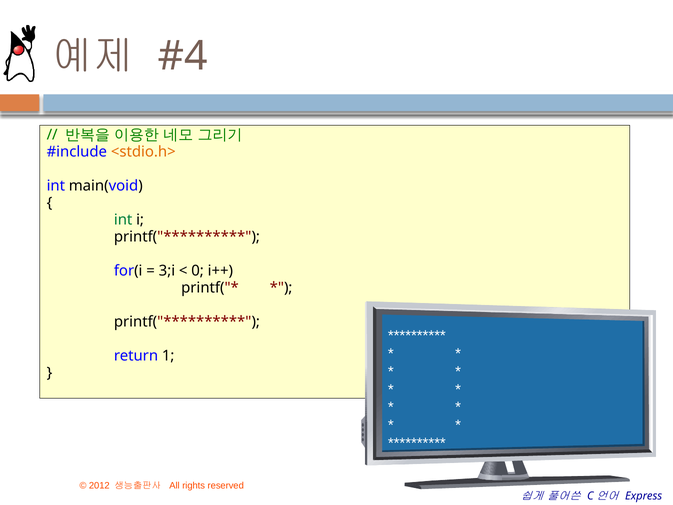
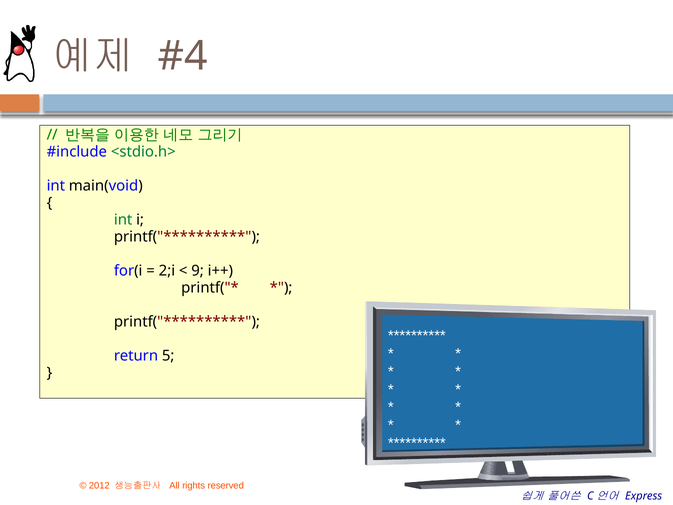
<stdio.h> colour: orange -> green (143, 152)
3;i: 3;i -> 2;i (167, 271)
0: 0 -> 9 (198, 271)
1: 1 -> 5 (168, 356)
